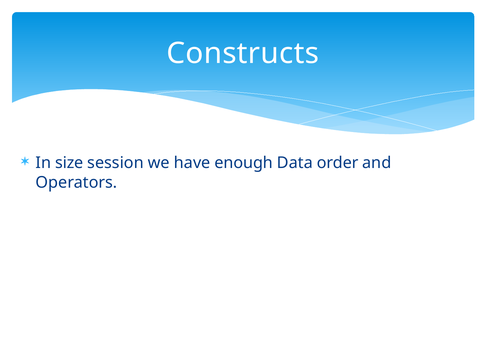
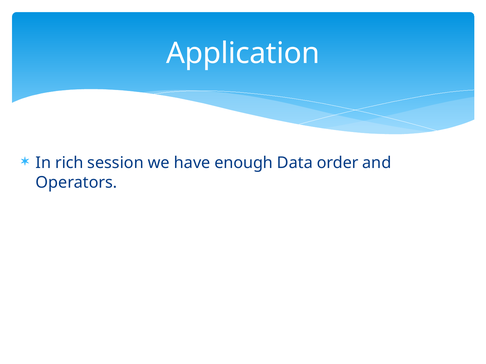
Constructs: Constructs -> Application (243, 53)
size: size -> rich (69, 163)
